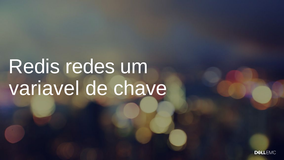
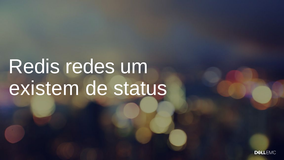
variavel: variavel -> existem (44, 88)
chave: chave -> status (140, 88)
